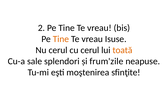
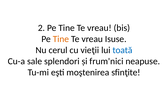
cu cerul: cerul -> vieţii (90, 50)
toată colour: orange -> blue (122, 50)
frum'zile: frum'zile -> frum'nici (106, 62)
